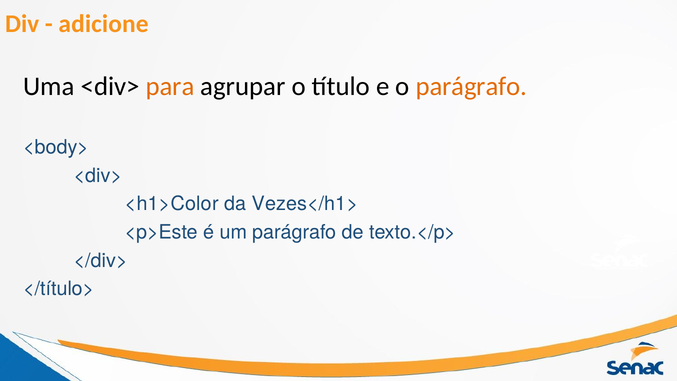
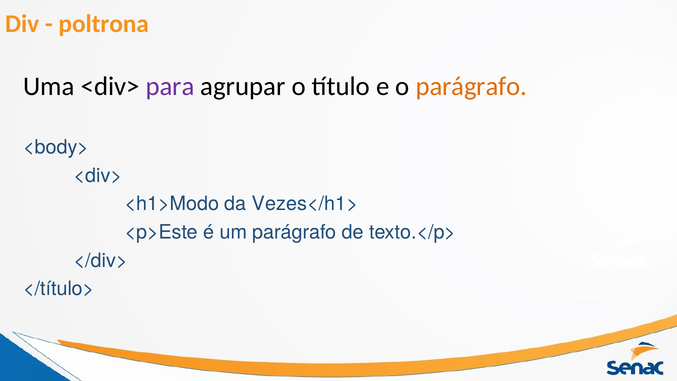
adicione: adicione -> poltrona (104, 24)
para colour: orange -> purple (170, 87)
<h1>Color: <h1>Color -> <h1>Modo (172, 204)
